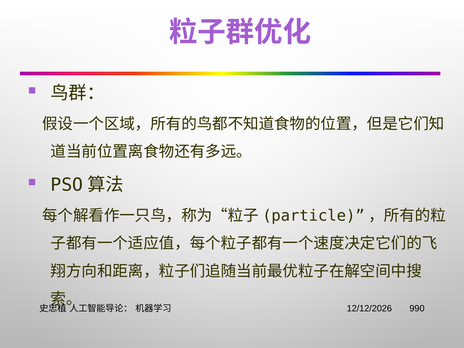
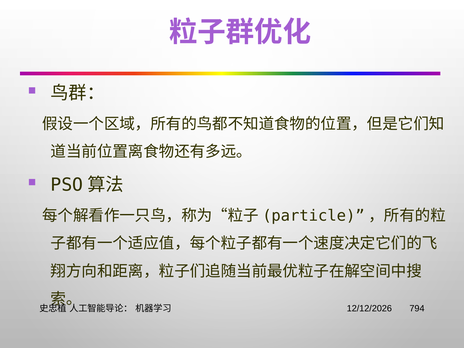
990: 990 -> 794 (417, 308)
